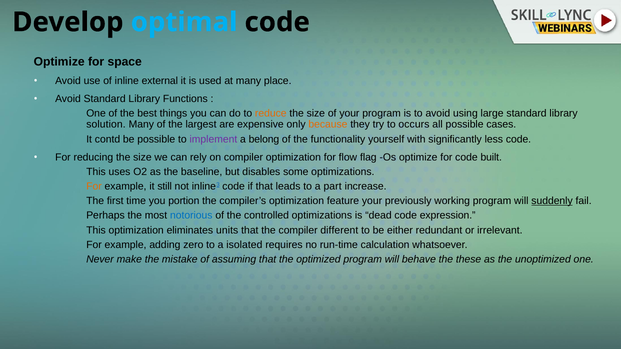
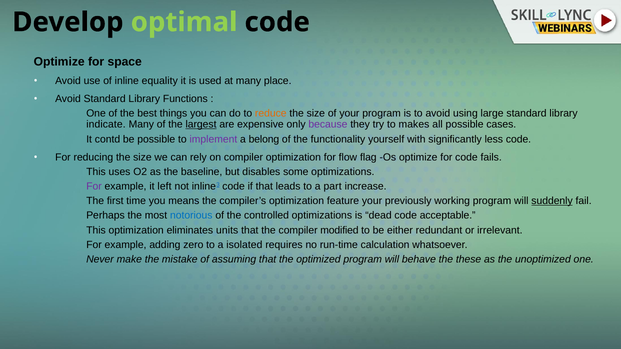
optimal colour: light blue -> light green (184, 22)
external: external -> equality (160, 81)
solution: solution -> indicate (106, 125)
largest underline: none -> present (201, 125)
because colour: orange -> purple (328, 125)
occurs: occurs -> makes (414, 125)
built: built -> fails (491, 157)
For colour: orange -> purple (94, 187)
still: still -> left (165, 187)
portion: portion -> means (184, 201)
expression: expression -> acceptable (448, 216)
different: different -> modified (339, 230)
